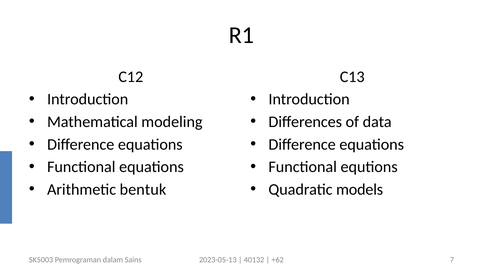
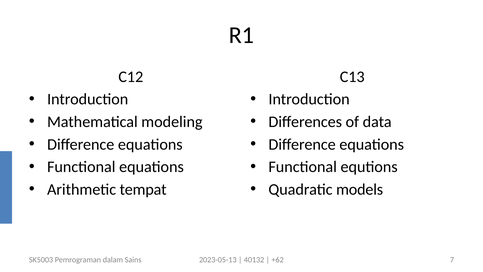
bentuk: bentuk -> tempat (143, 189)
